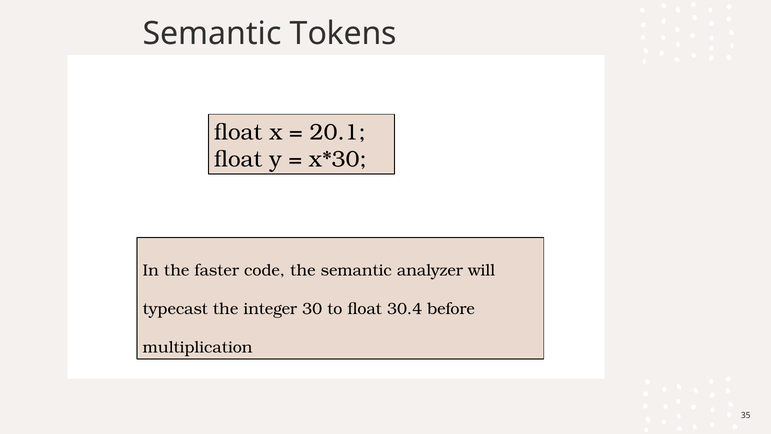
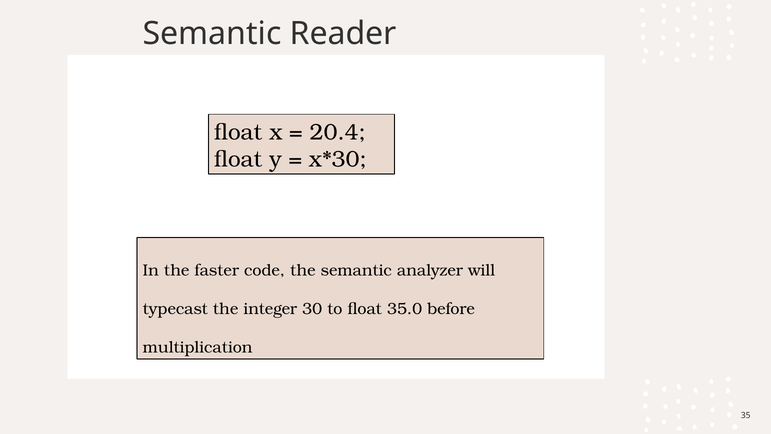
Tokens: Tokens -> Reader (343, 34)
20.1: 20.1 -> 20.4 (338, 132)
30.4: 30.4 -> 35.0 (405, 309)
